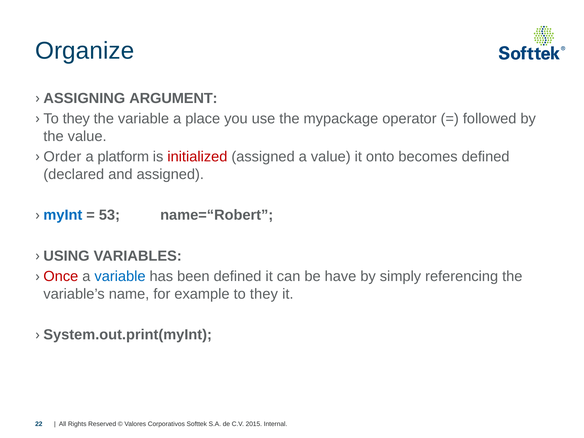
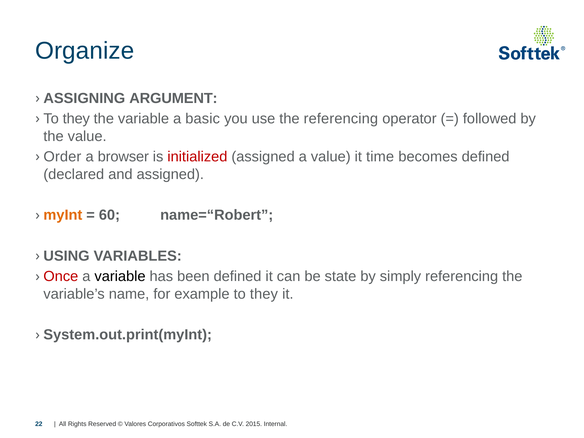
place: place -> basic (203, 119)
the mypackage: mypackage -> referencing (341, 119)
platform: platform -> browser (123, 157)
onto: onto -> time (380, 157)
myInt colour: blue -> orange (63, 215)
53: 53 -> 60 (109, 215)
variable colour: blue -> black (120, 276)
have: have -> state (340, 276)
